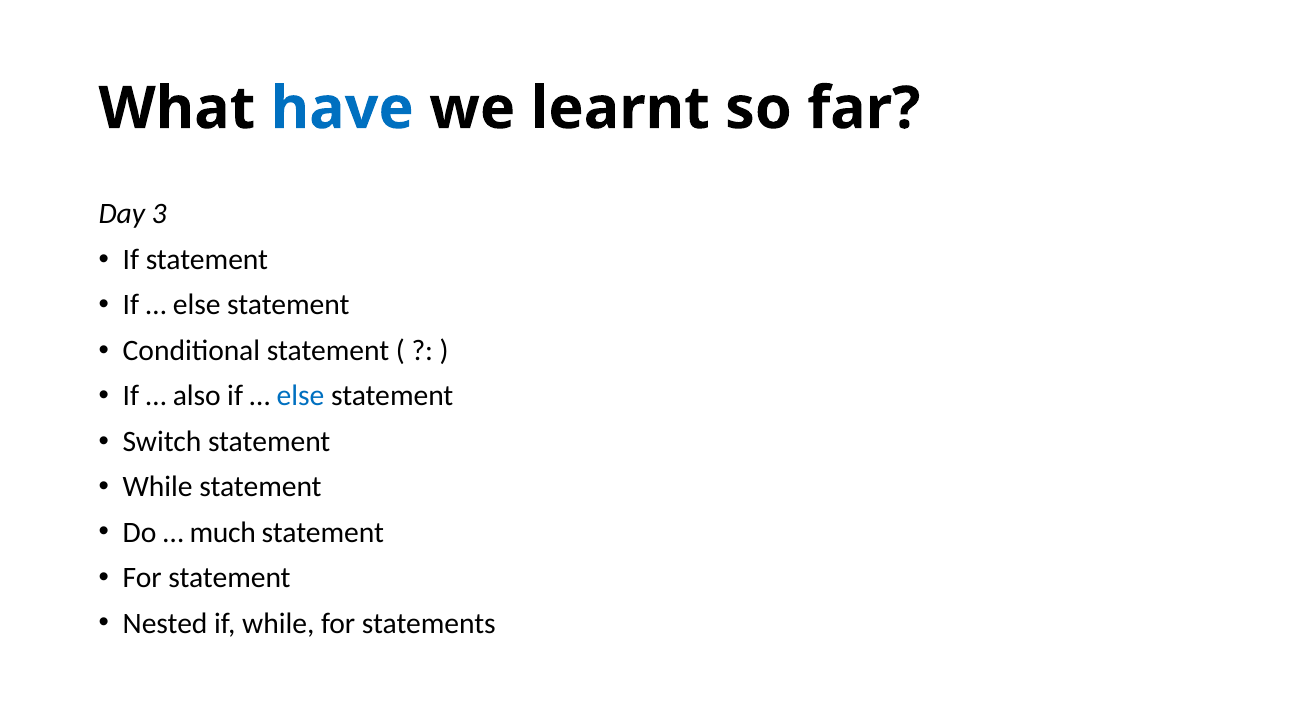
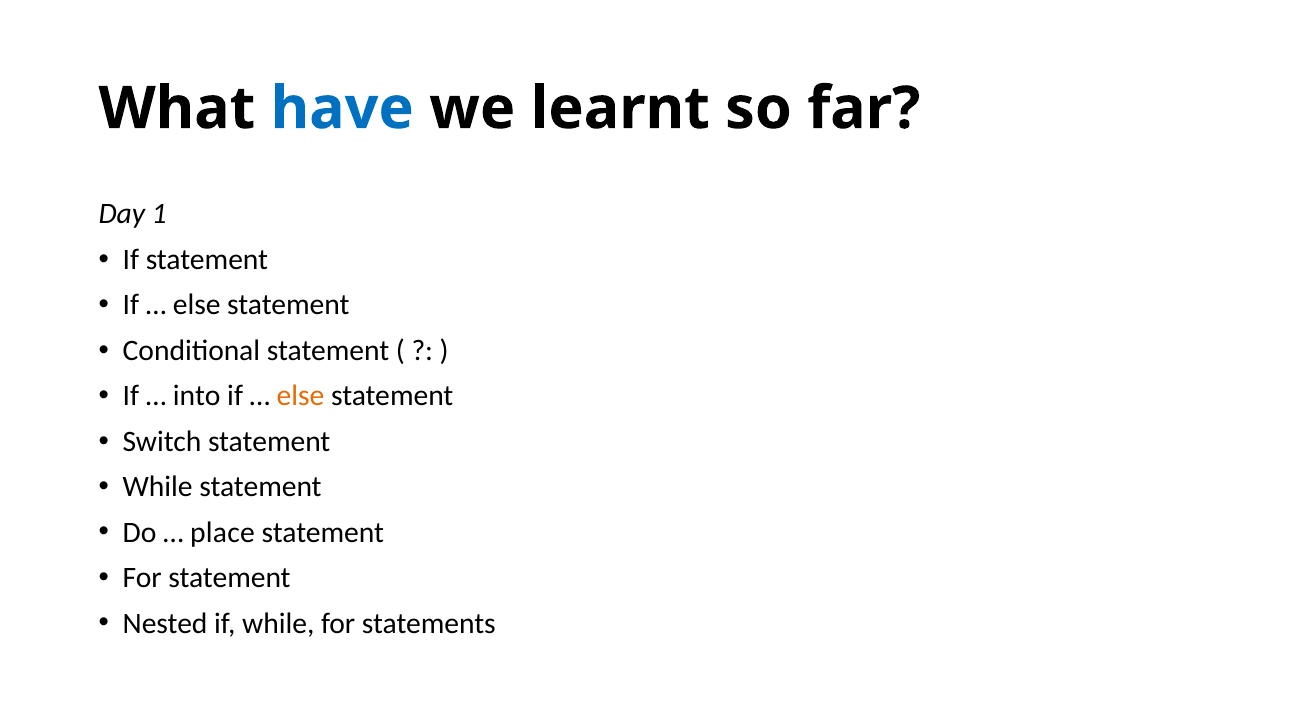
3: 3 -> 1 (159, 214)
also: also -> into (197, 396)
else colour: blue -> orange (301, 396)
much: much -> place (223, 532)
